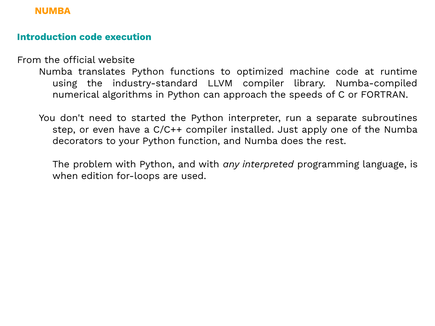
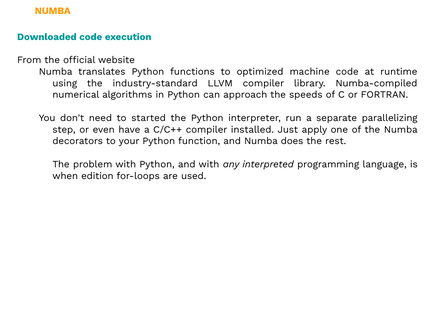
Introduction: Introduction -> Downloaded (47, 37)
subroutines: subroutines -> parallelizing (390, 118)
